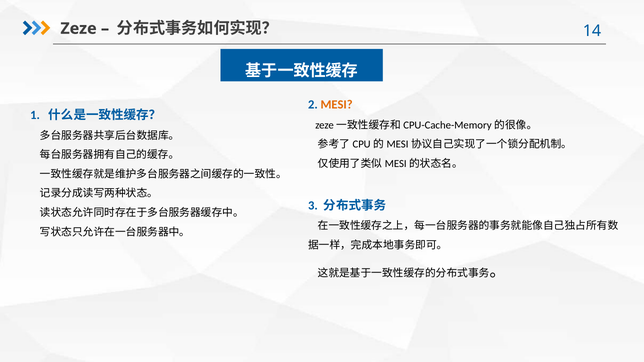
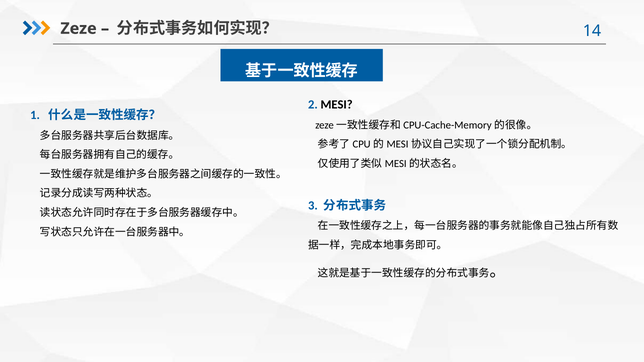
MESI colour: orange -> black (337, 105)
